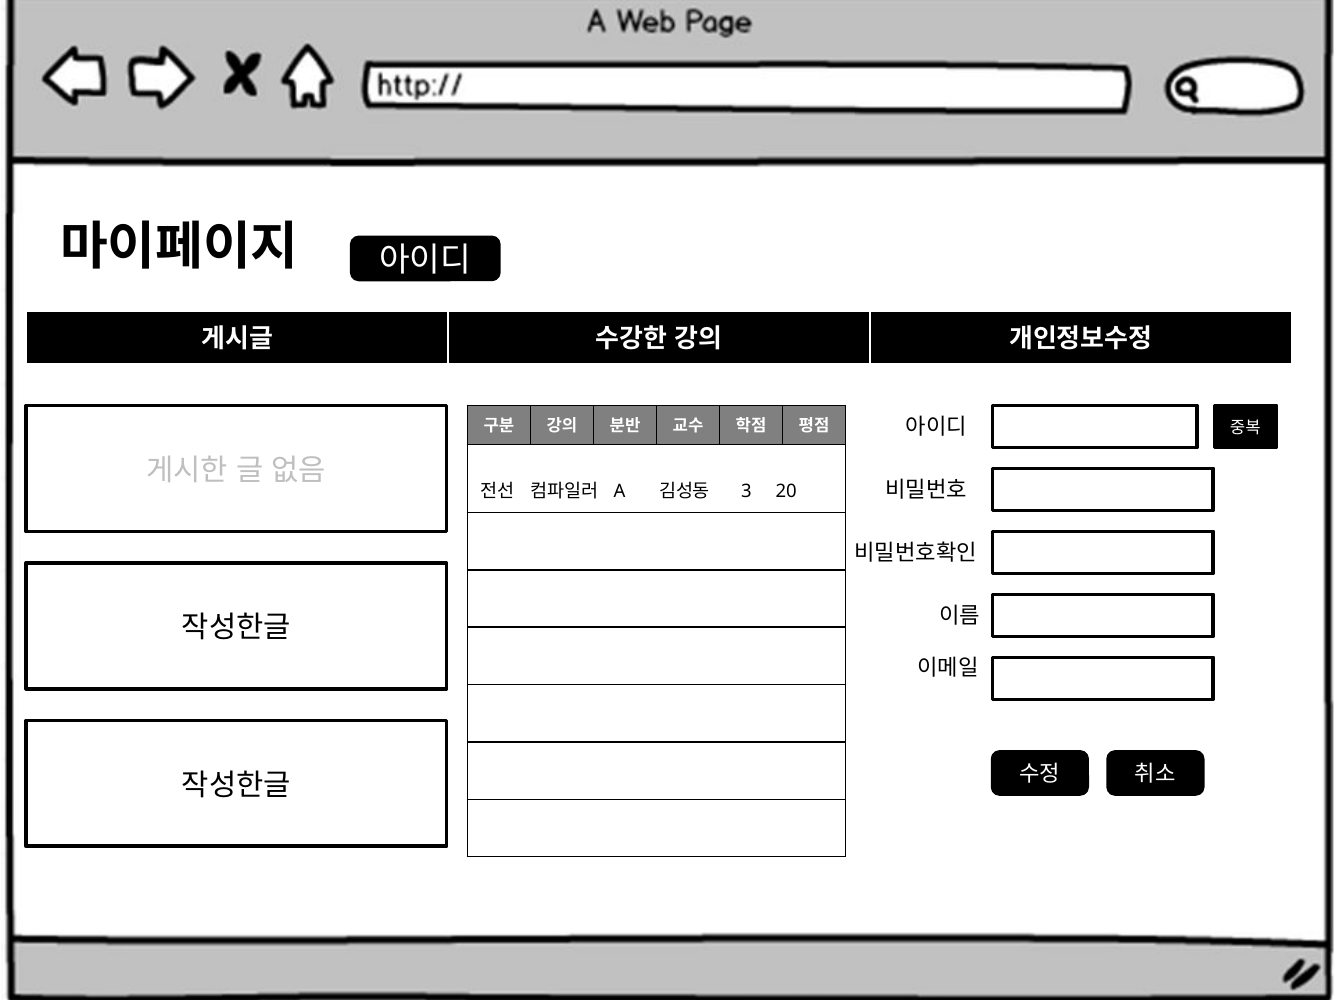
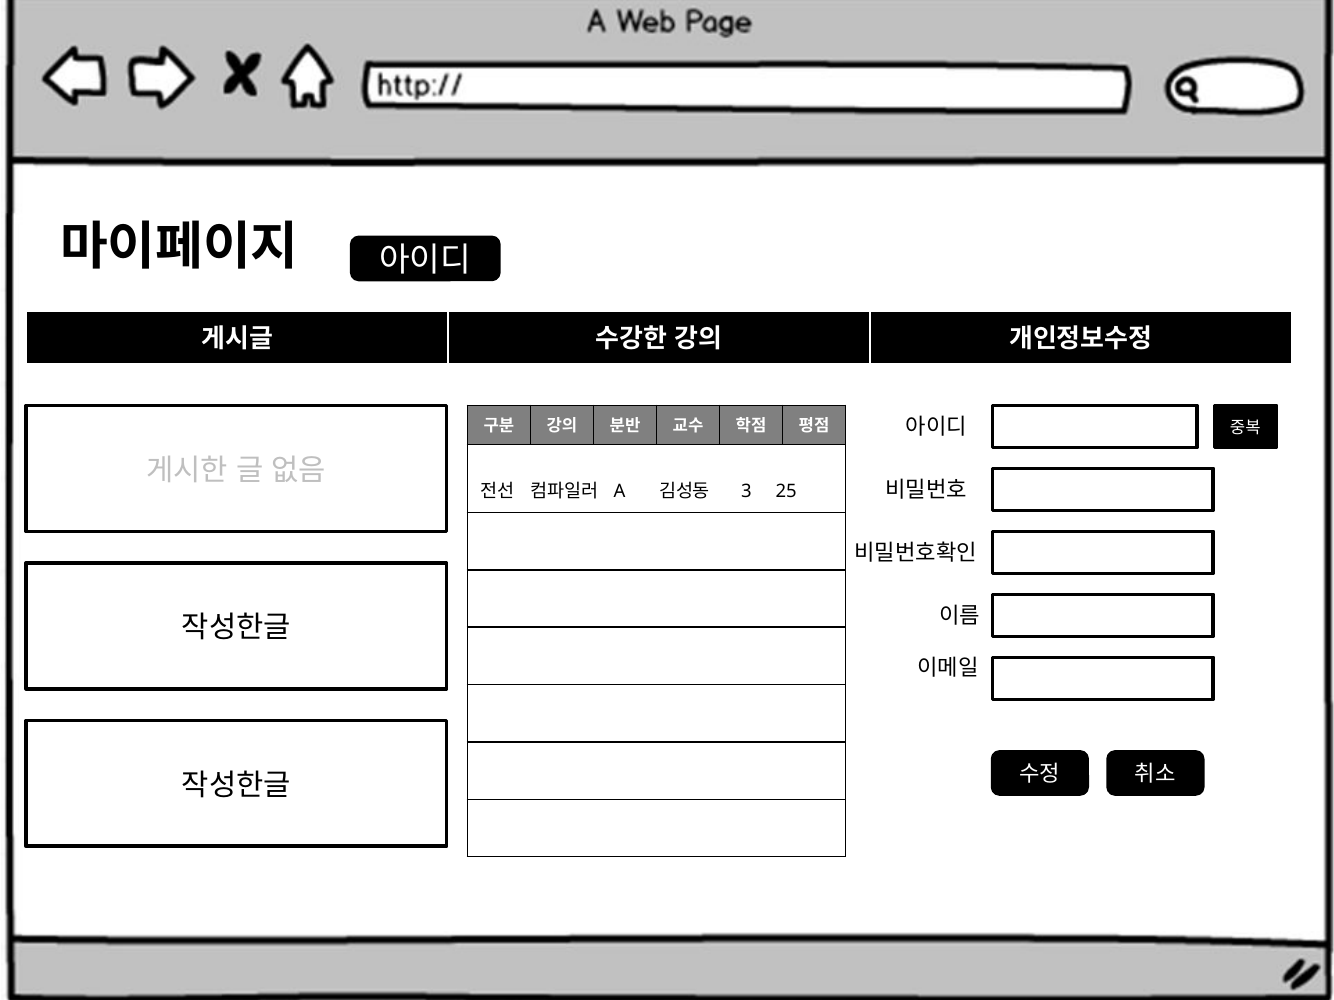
20: 20 -> 25 (786, 492)
